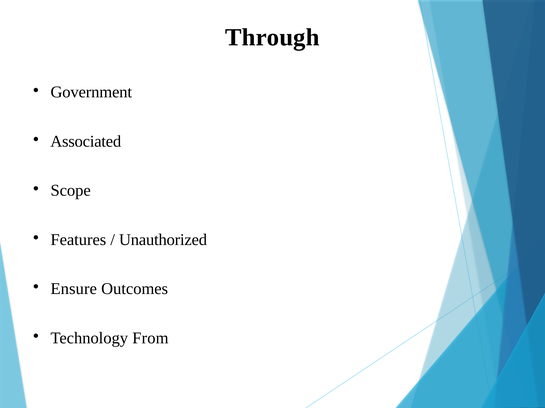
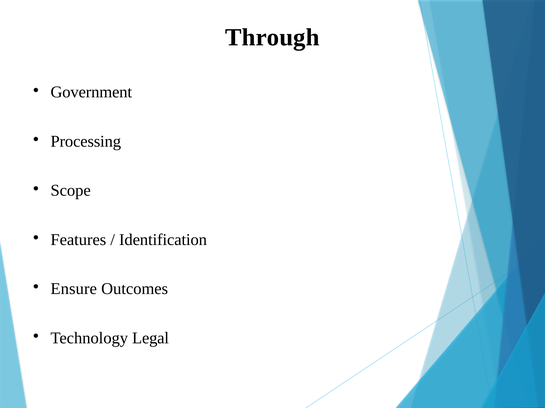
Associated: Associated -> Processing (86, 142)
Unauthorized: Unauthorized -> Identification (163, 240)
From: From -> Legal (151, 338)
